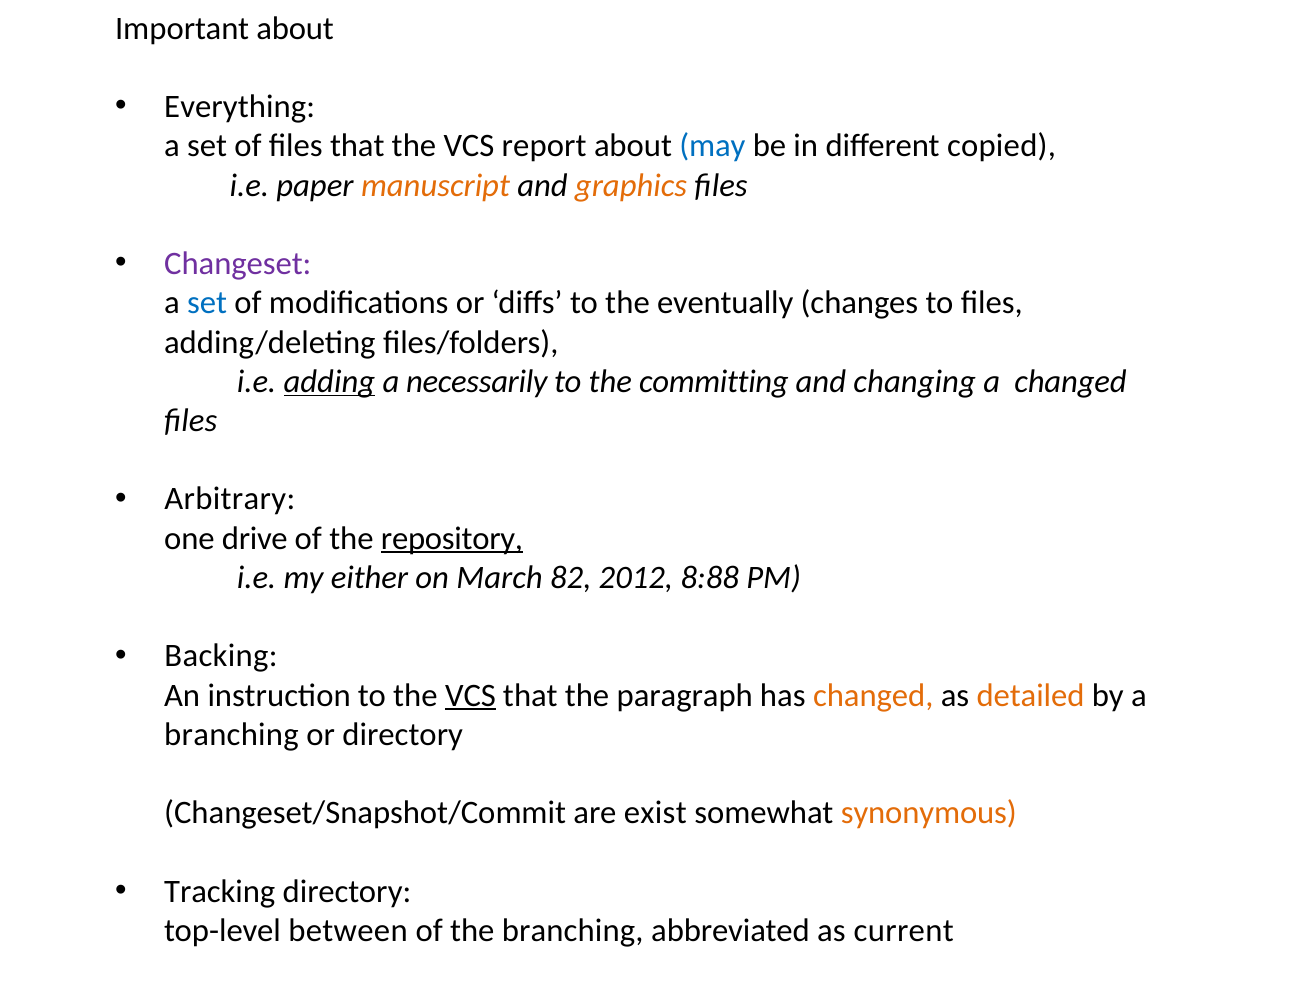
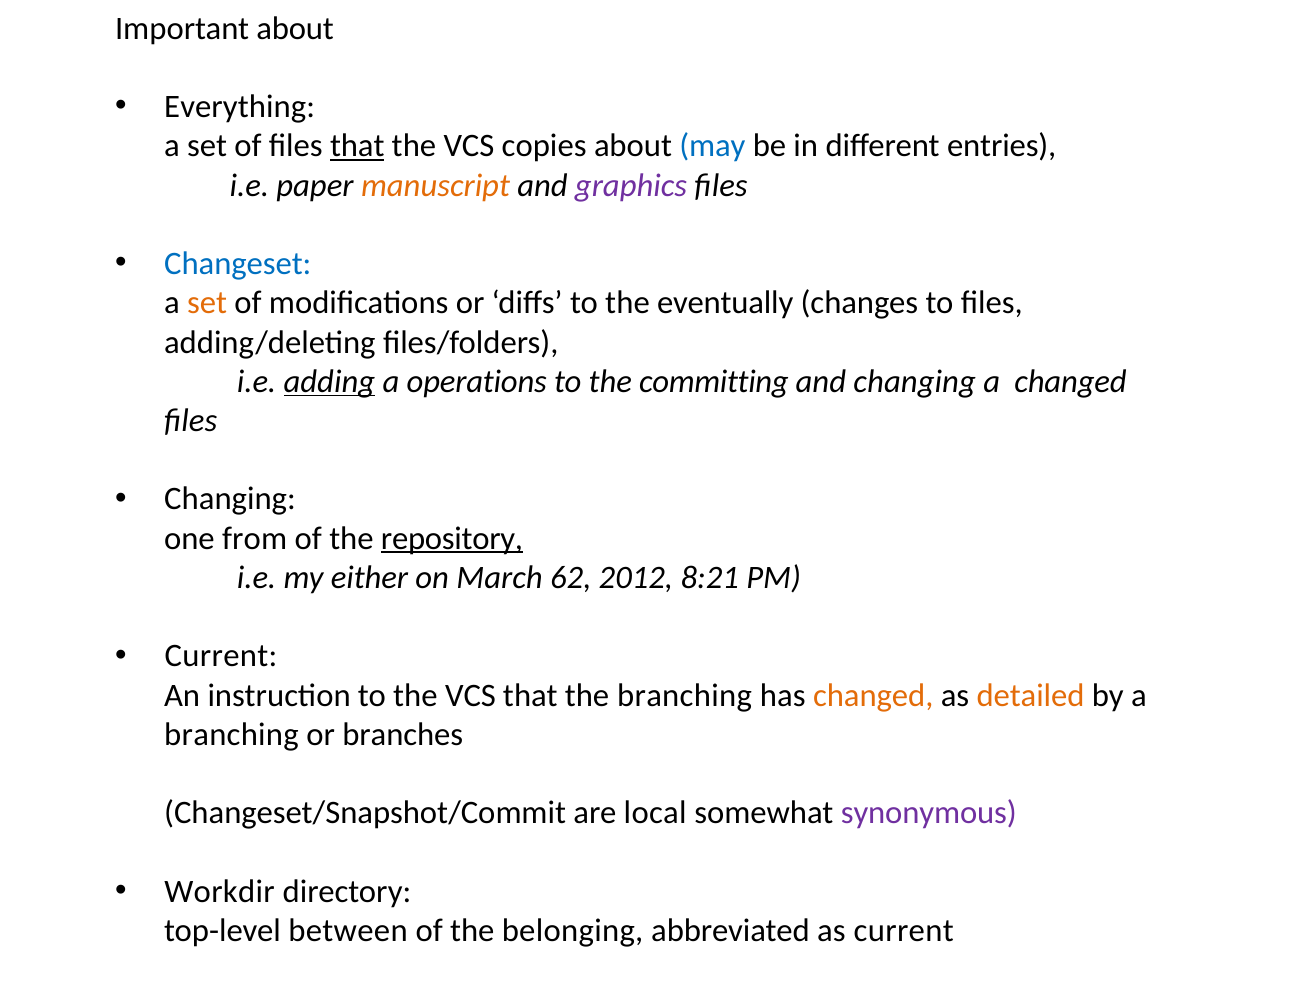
that underline: none -> present (357, 146)
report: report -> copies (544, 146)
copied: copied -> entries (1002, 146)
graphics colour: orange -> purple (631, 185)
Changeset colour: purple -> blue (238, 264)
set colour: blue -> orange (207, 303)
necessarily: necessarily -> operations (477, 381)
Arbitrary: Arbitrary -> Changing (230, 499)
drive: drive -> from (255, 538)
82: 82 -> 62 (571, 578)
8:88: 8:88 -> 8:21 (710, 578)
Backing: Backing -> Current (221, 656)
VCS underline: present -> none (470, 695)
the paragraph: paragraph -> branching (685, 695)
or directory: directory -> branches (403, 735)
exist: exist -> local (655, 813)
synonymous colour: orange -> purple (929, 813)
Tracking: Tracking -> Workdir (220, 892)
the branching: branching -> belonging (573, 931)
